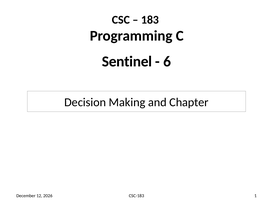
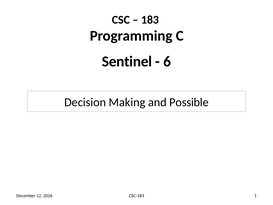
Chapter: Chapter -> Possible (189, 102)
